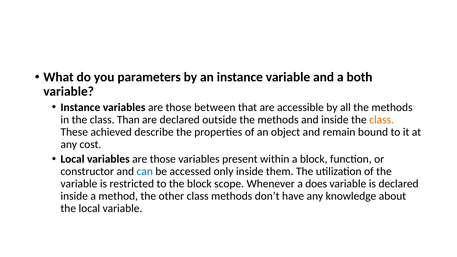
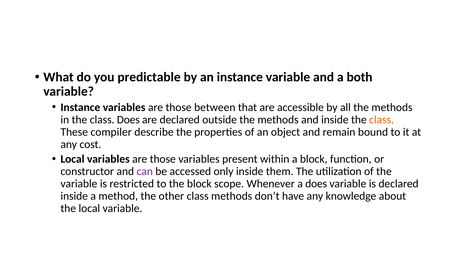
parameters: parameters -> predictable (149, 77)
class Than: Than -> Does (128, 120)
achieved: achieved -> compiler (111, 132)
can colour: blue -> purple (145, 171)
